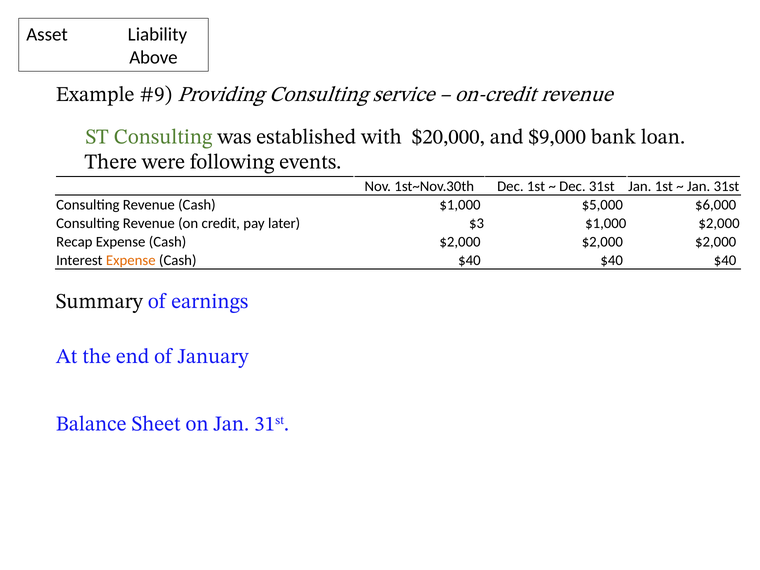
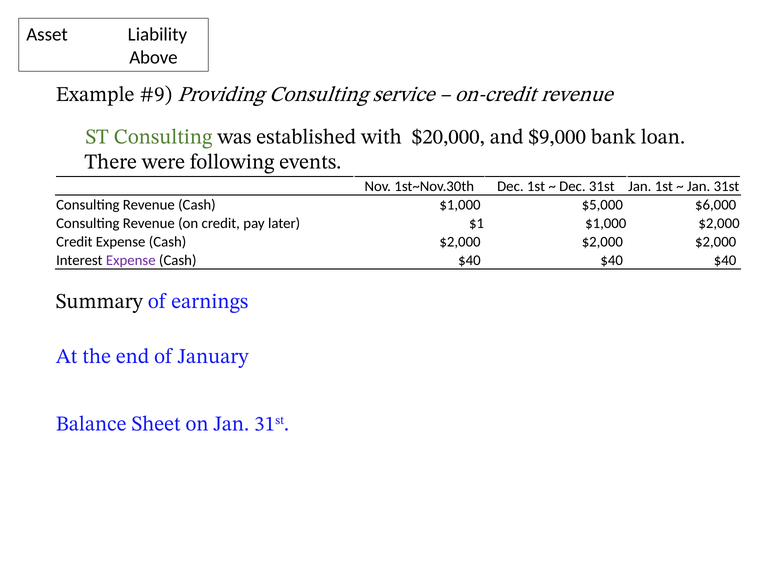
$3: $3 -> $1 (477, 223)
Recap: Recap -> Credit (74, 242)
Expense colour: orange -> purple (131, 261)
